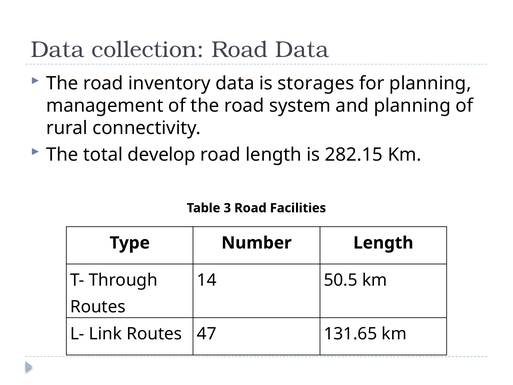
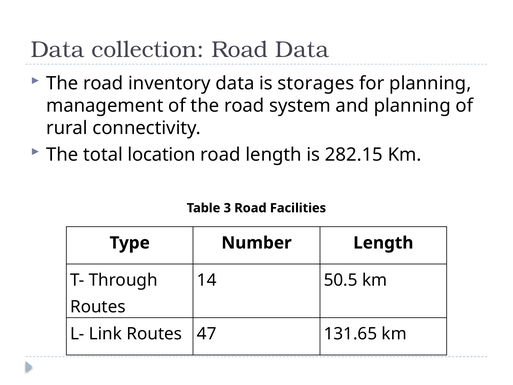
develop: develop -> location (162, 154)
